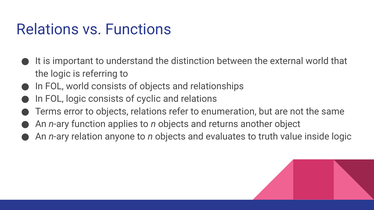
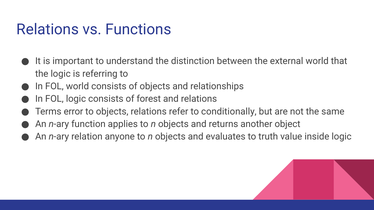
cyclic: cyclic -> forest (149, 99)
enumeration: enumeration -> conditionally (229, 112)
